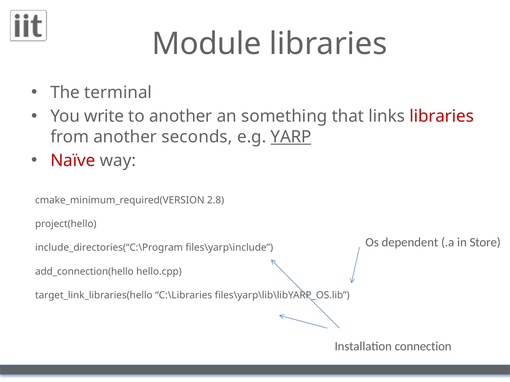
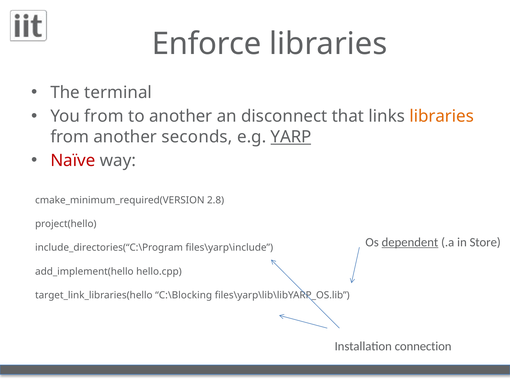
Module: Module -> Enforce (207, 44)
You write: write -> from (104, 117)
something: something -> disconnect (284, 117)
libraries colour: red -> orange (442, 117)
dependent underline: none -> present (410, 242)
add_connection(hello: add_connection(hello -> add_implement(hello (84, 272)
C:\Libraries: C:\Libraries -> C:\Blocking (184, 296)
